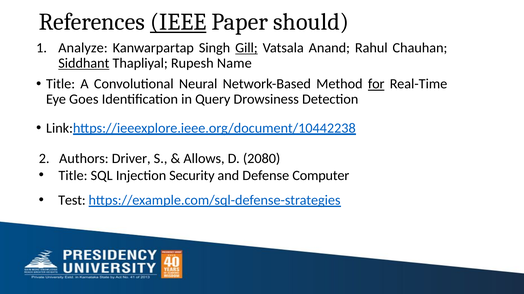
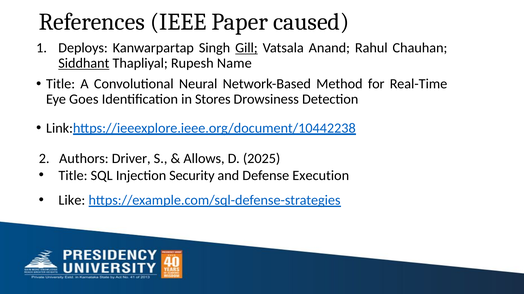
IEEE underline: present -> none (178, 22)
should: should -> caused (311, 22)
Analyze: Analyze -> Deploys (83, 48)
for underline: present -> none (376, 84)
Query: Query -> Stores (213, 100)
2080: 2080 -> 2025 (262, 159)
Computer: Computer -> Execution (321, 176)
Test: Test -> Like (72, 201)
